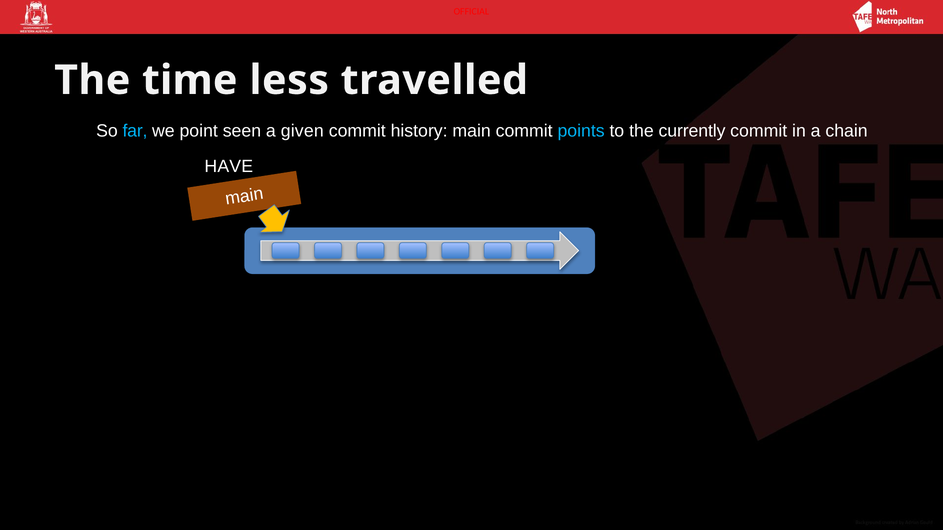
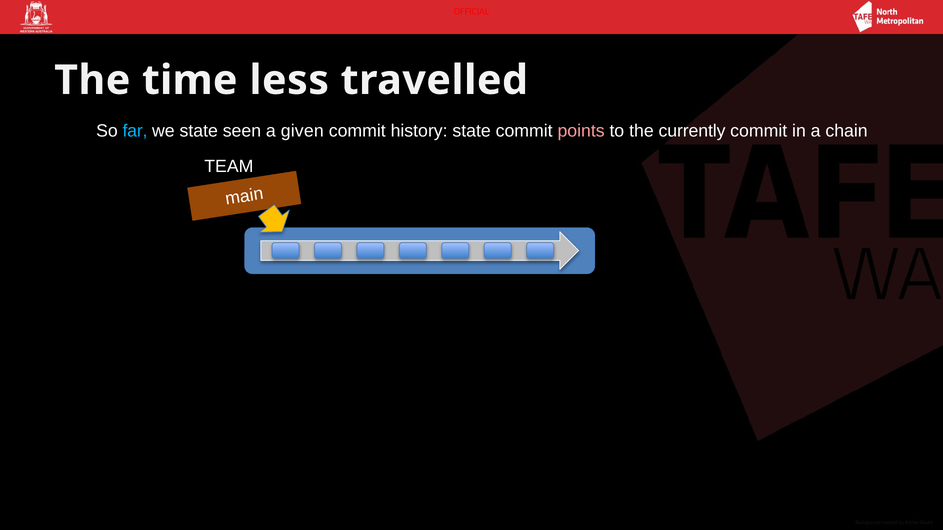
we point: point -> state (199, 131)
history main: main -> state (472, 131)
points colour: light blue -> pink (581, 131)
HAVE: HAVE -> TEAM (229, 166)
